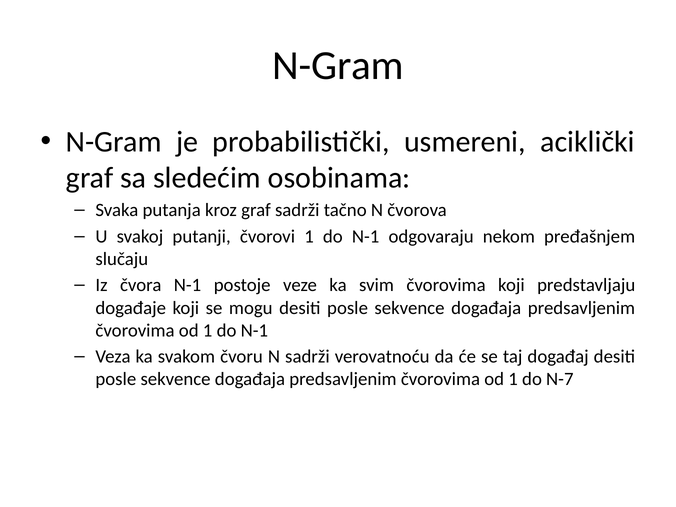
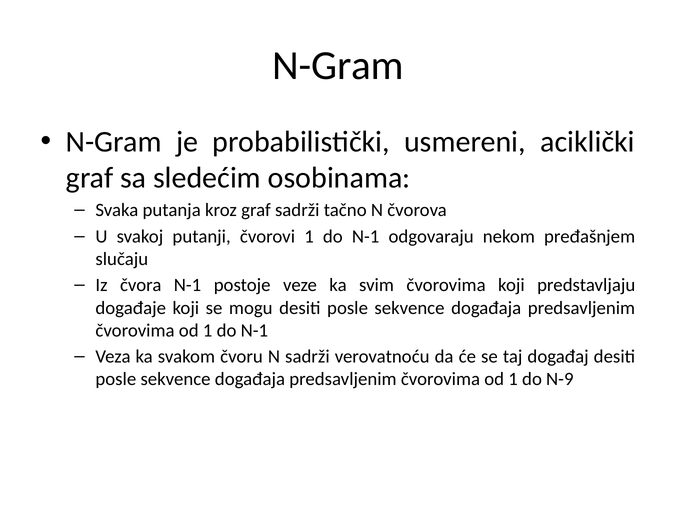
N-7: N-7 -> N-9 (560, 379)
